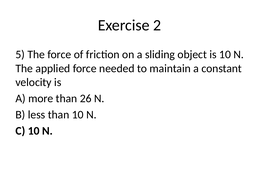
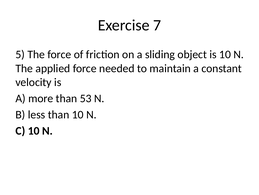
2: 2 -> 7 (157, 25)
26: 26 -> 53 (86, 98)
